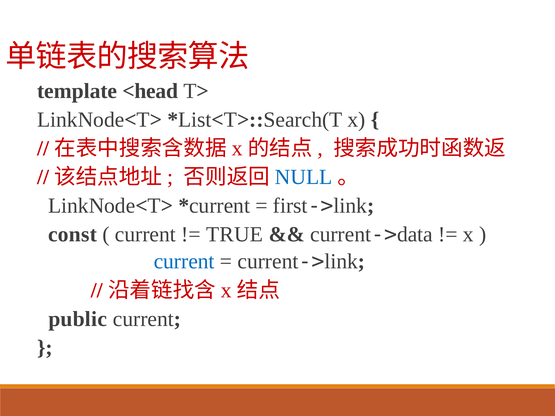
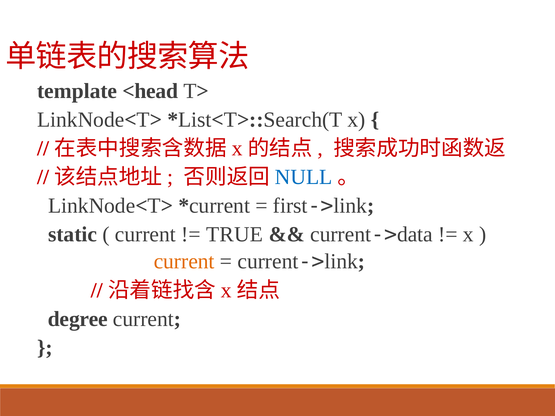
const: const -> static (73, 235)
current colour: blue -> orange (184, 262)
public: public -> degree (78, 319)
